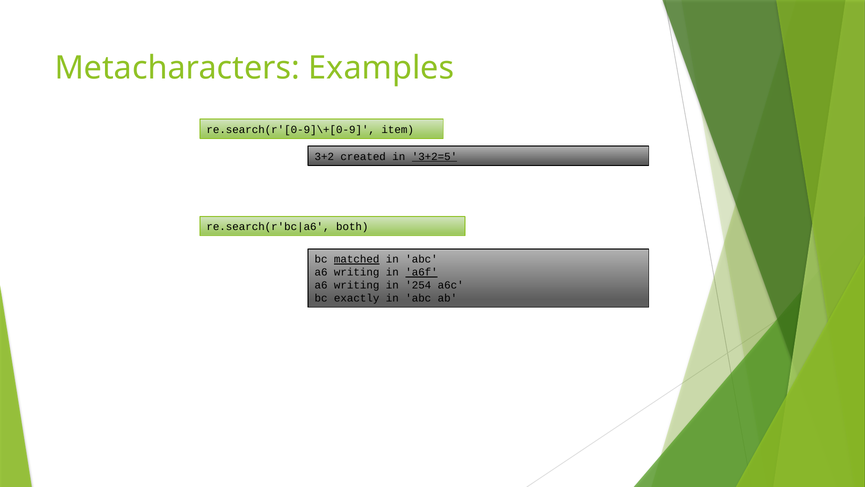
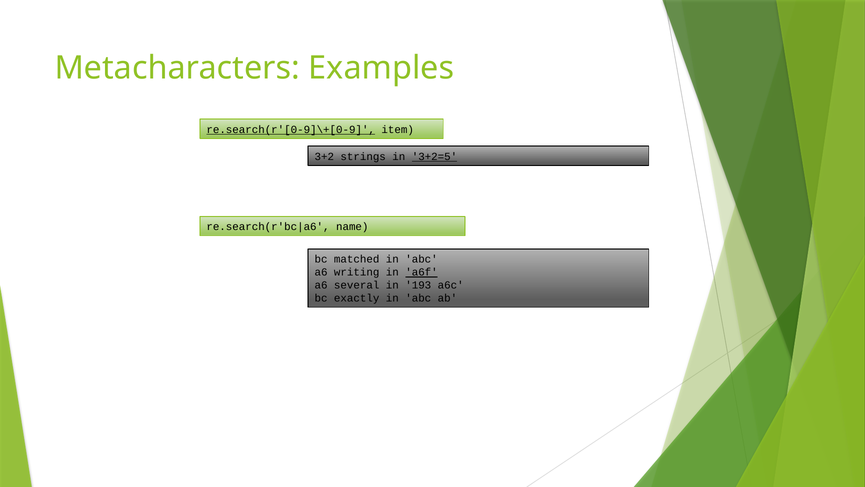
re.search(r'[0-9]\+[0-9 underline: none -> present (291, 129)
created: created -> strings (363, 156)
both: both -> name (352, 227)
matched underline: present -> none (357, 259)
writing: writing -> several (357, 285)
254: 254 -> 193 (418, 285)
